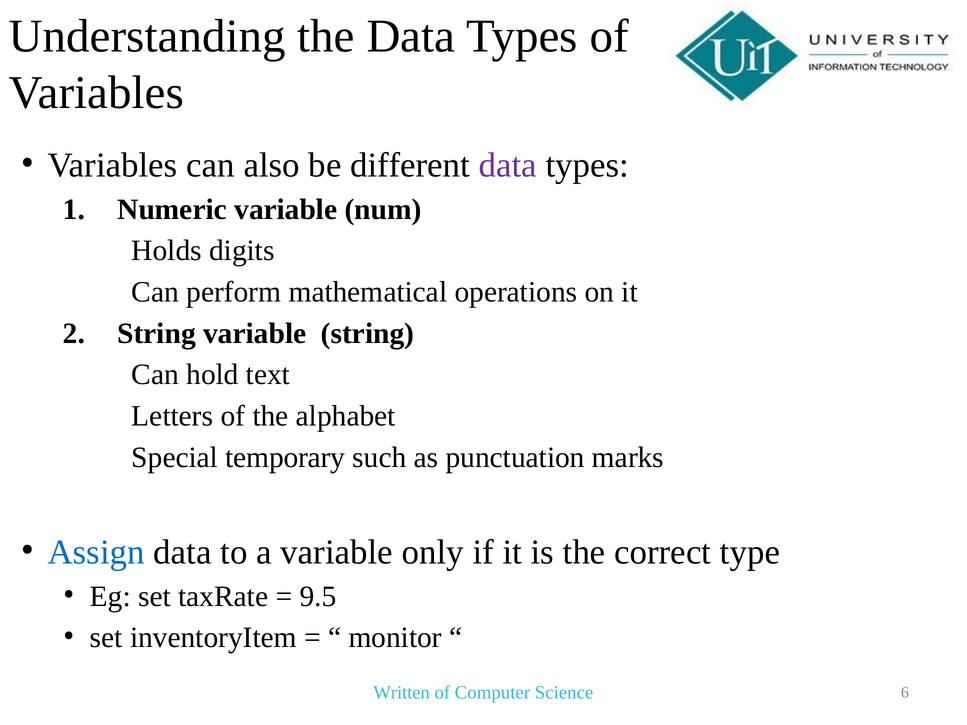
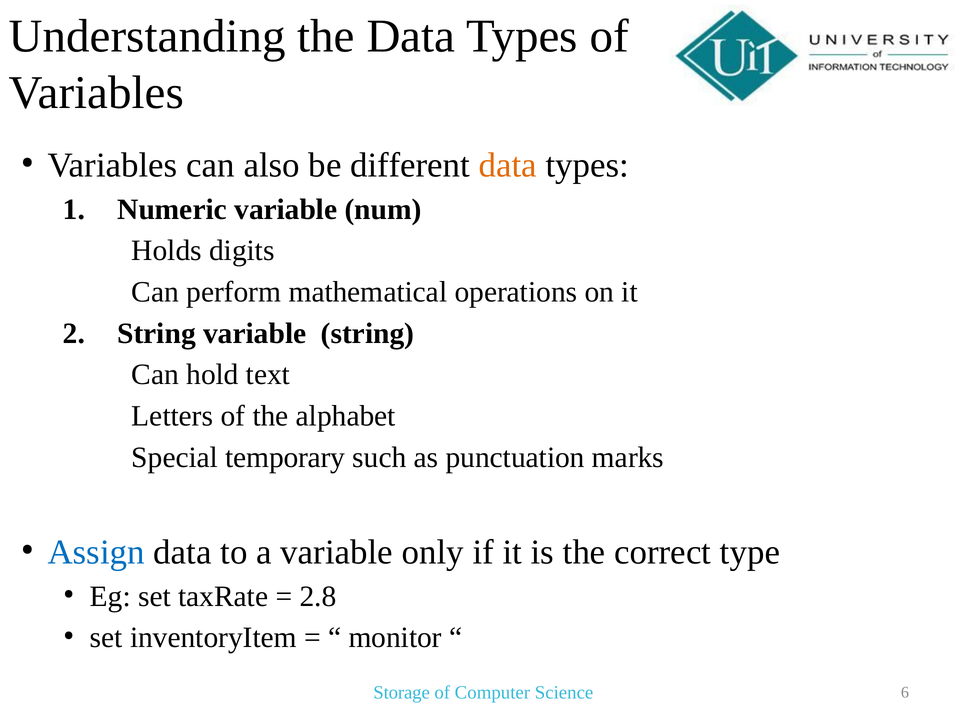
data colour: purple -> orange (508, 165)
9.5: 9.5 -> 2.8 (318, 596)
Written: Written -> Storage (402, 693)
